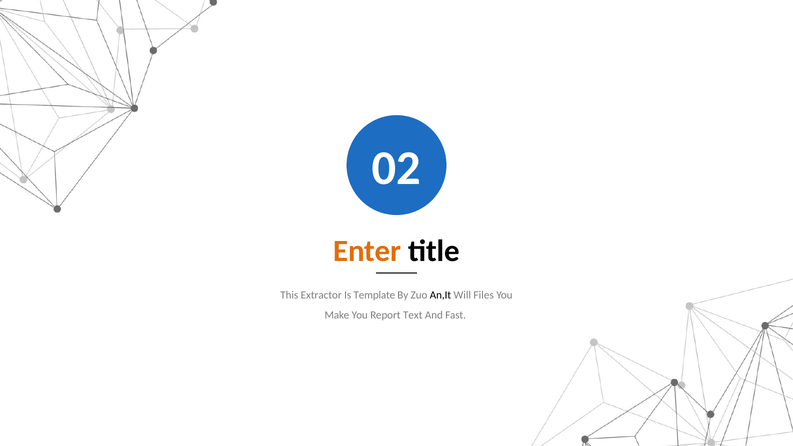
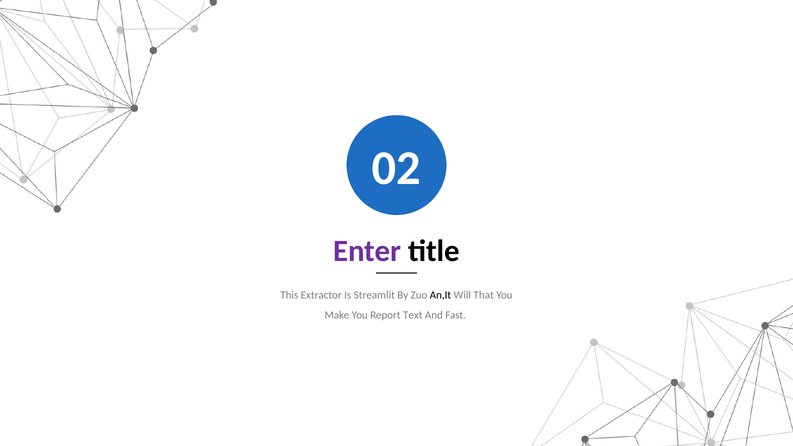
Enter colour: orange -> purple (367, 251)
Template: Template -> Streamlit (374, 295)
Files: Files -> That (484, 295)
